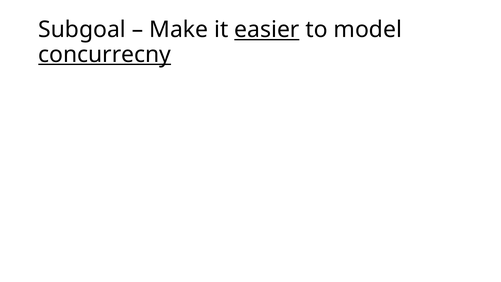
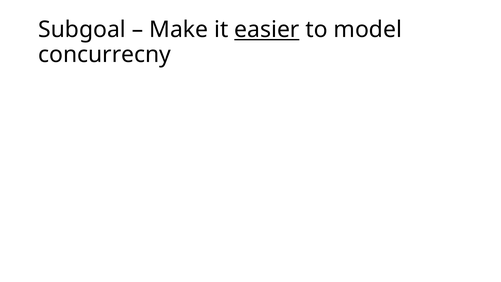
concurrecny underline: present -> none (105, 54)
